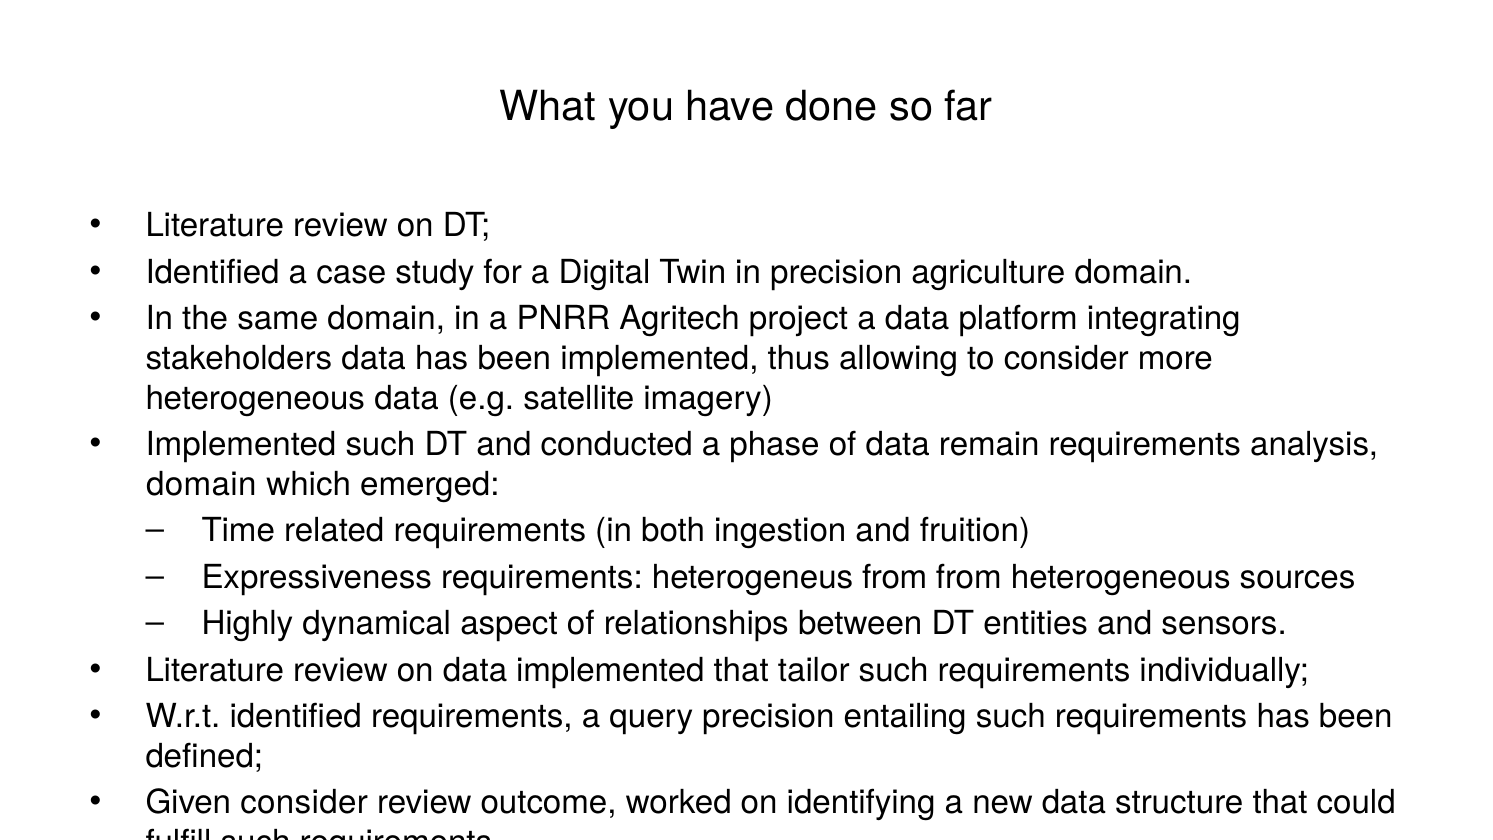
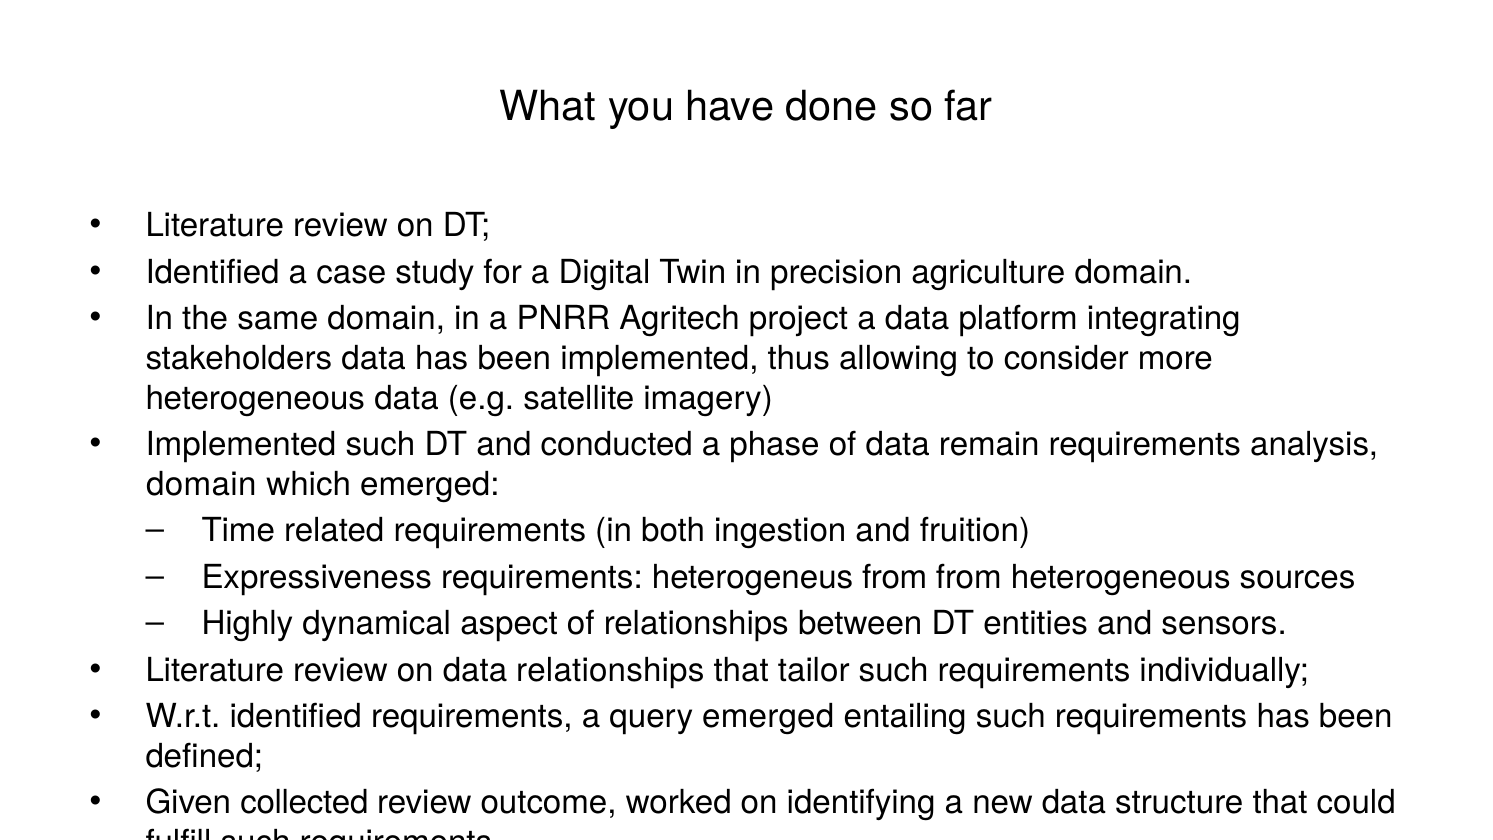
data implemented: implemented -> relationships (610, 670)
query precision: precision -> emerged (768, 717)
Given consider: consider -> collected (304, 803)
